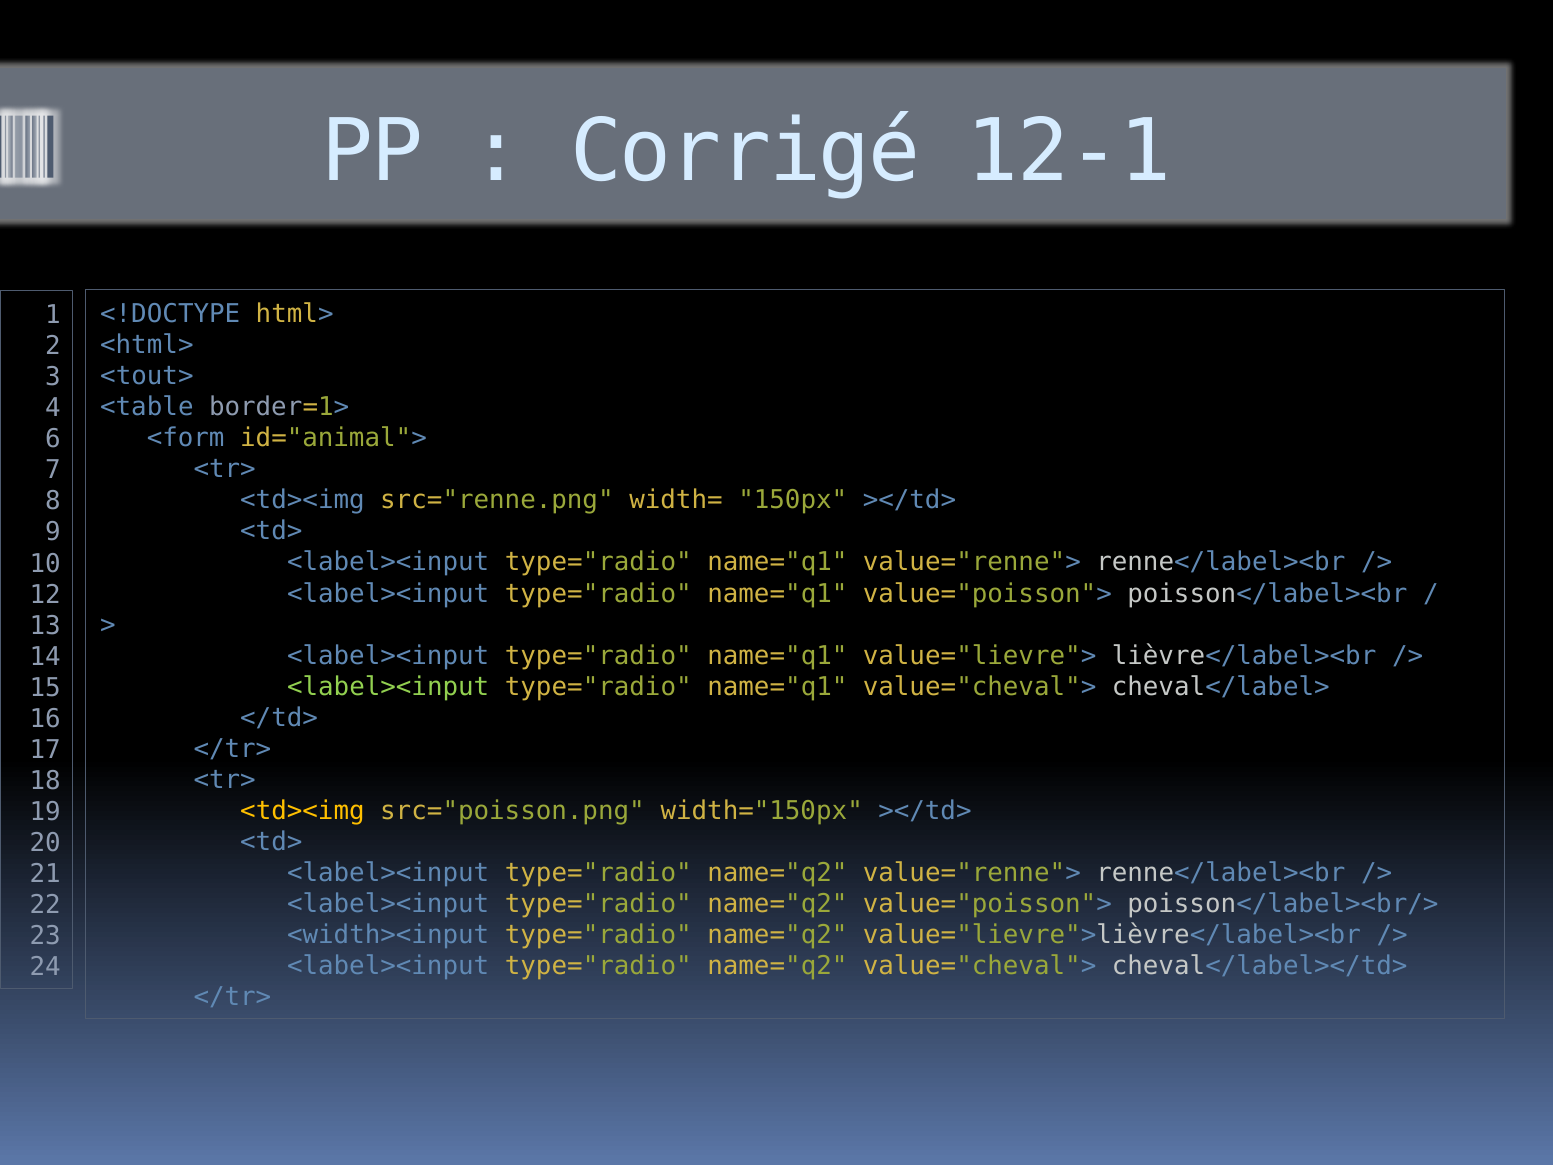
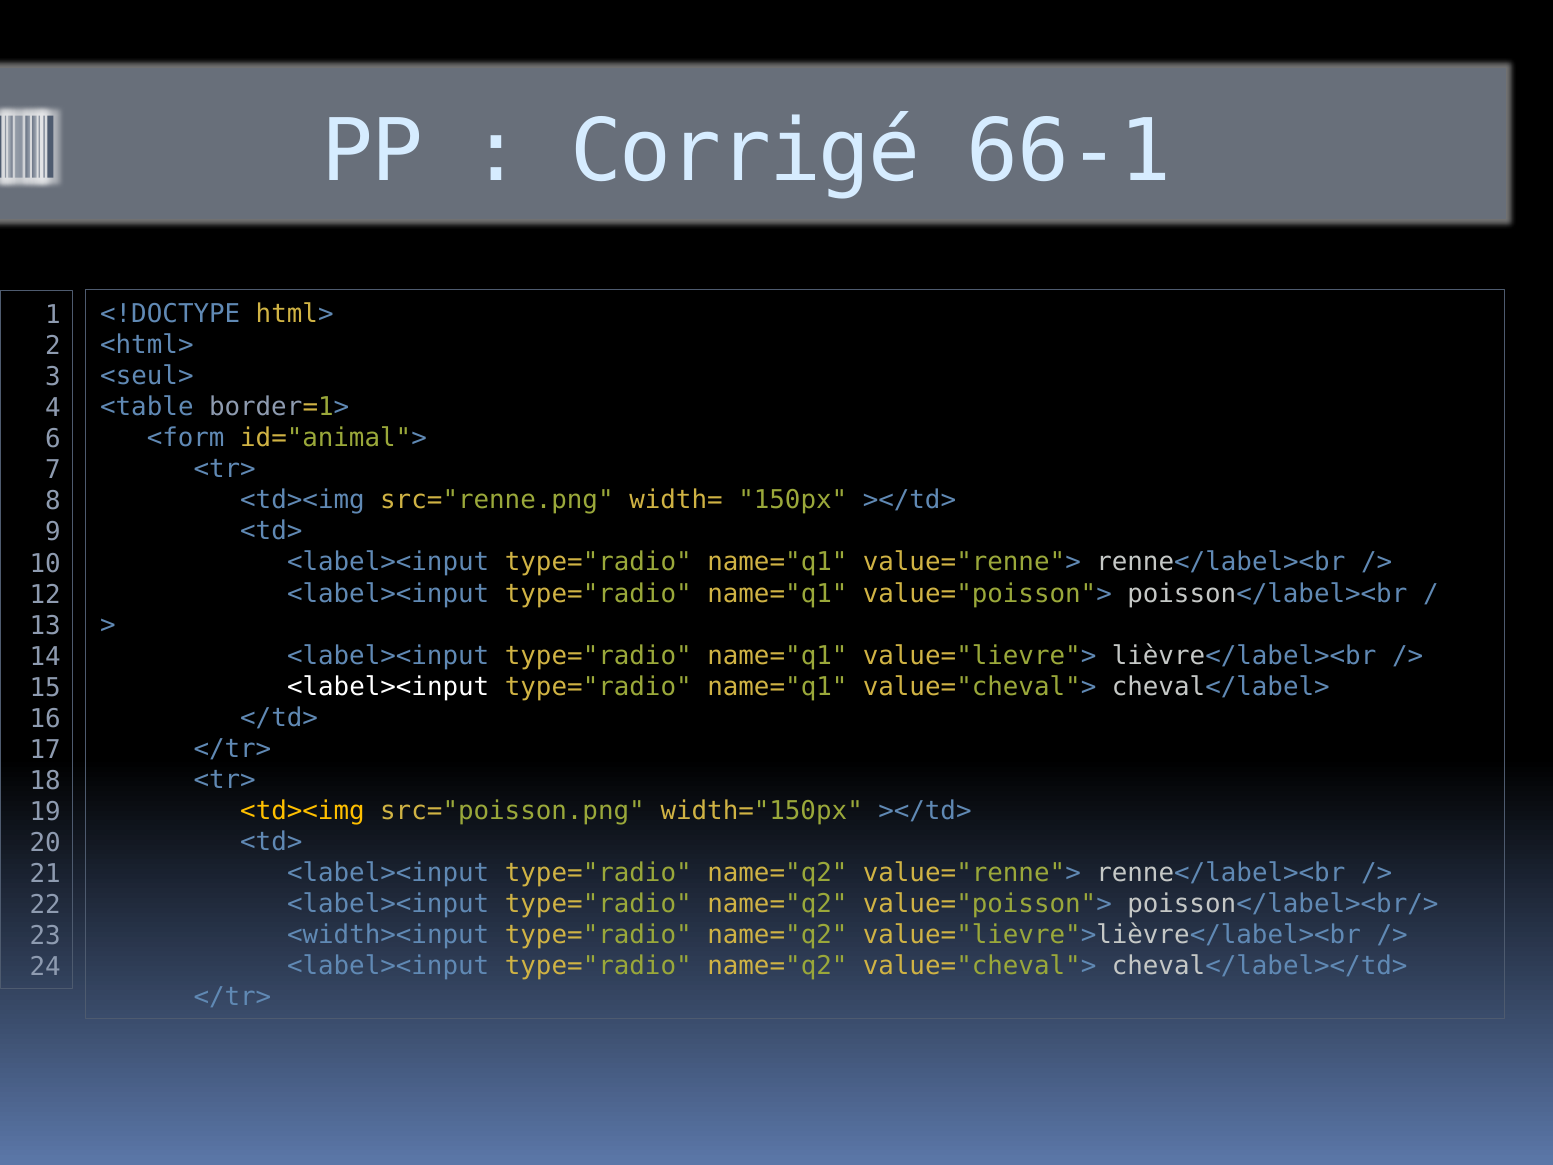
12-1: 12-1 -> 66-1 (1069, 152)
<tout>: <tout> -> <seul> (147, 376)
<label><input colour: light green -> white (388, 687)
